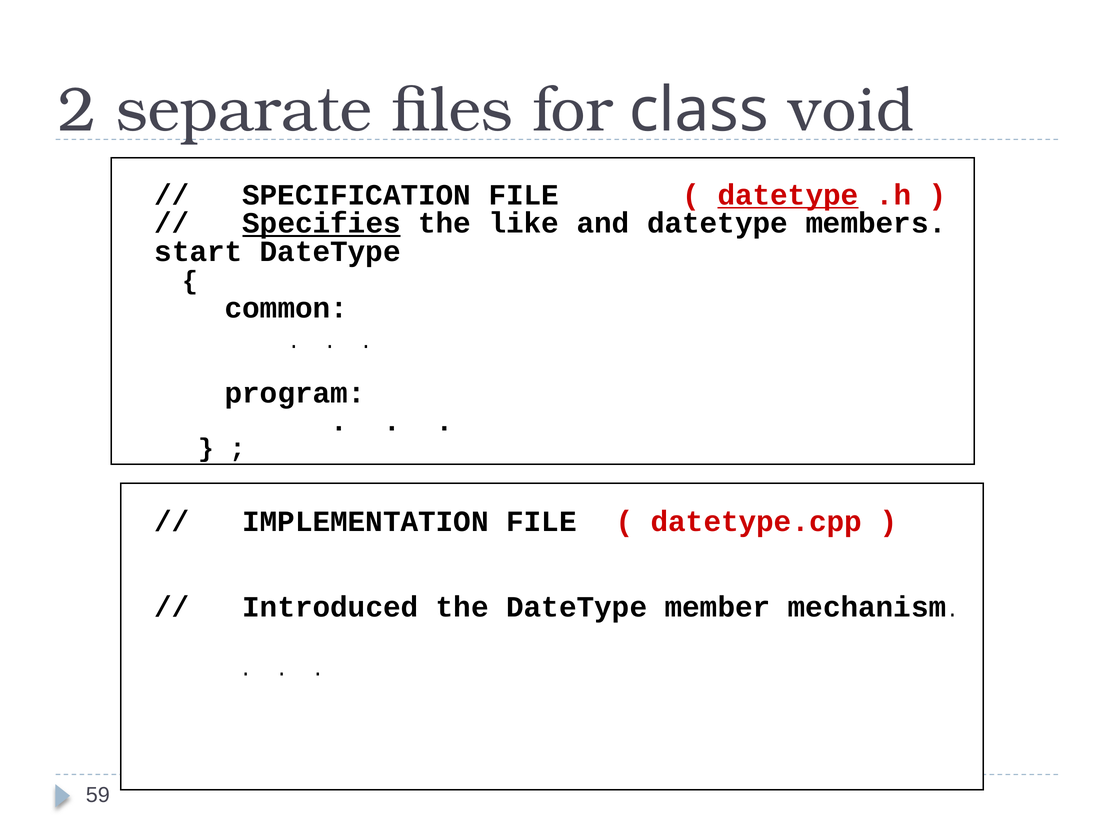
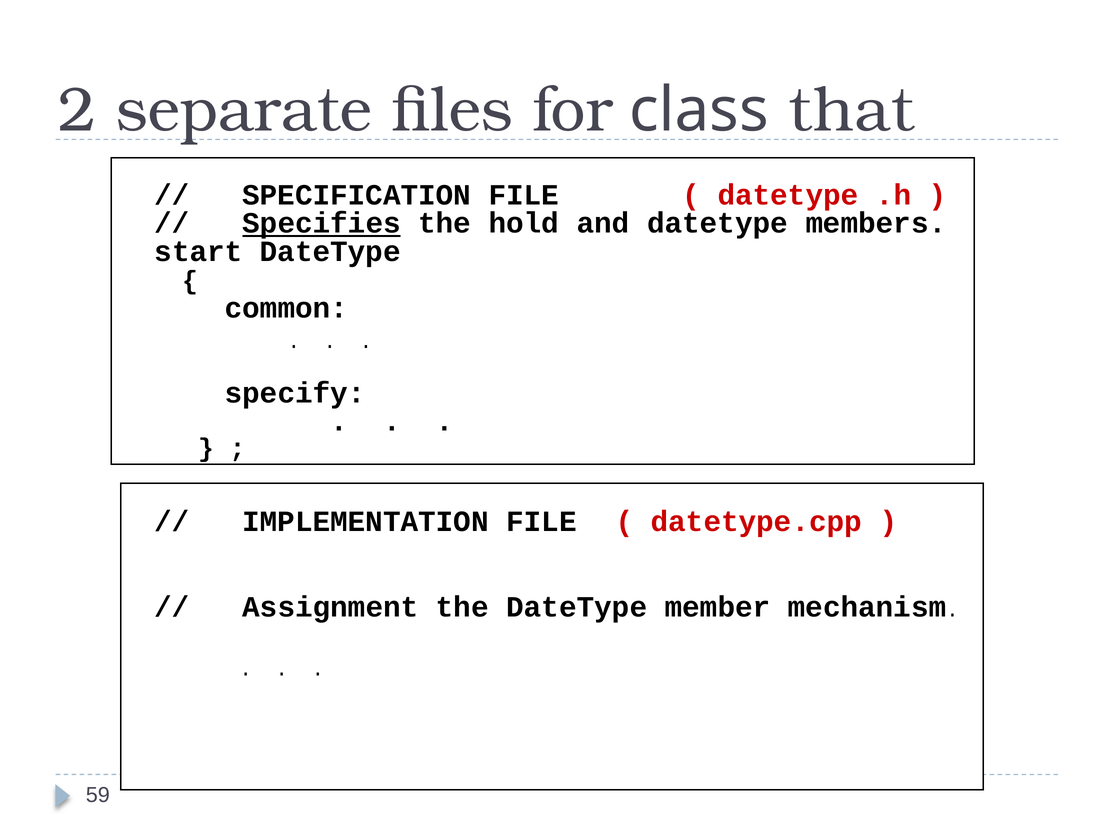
void: void -> that (852, 110)
datetype underline: present -> none (788, 195)
like: like -> hold (524, 223)
program: program -> specify (295, 393)
Introduced: Introduced -> Assignment (330, 607)
